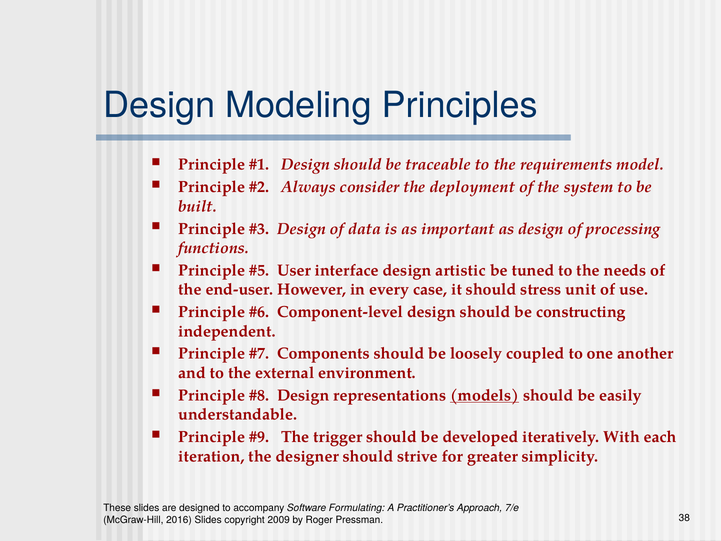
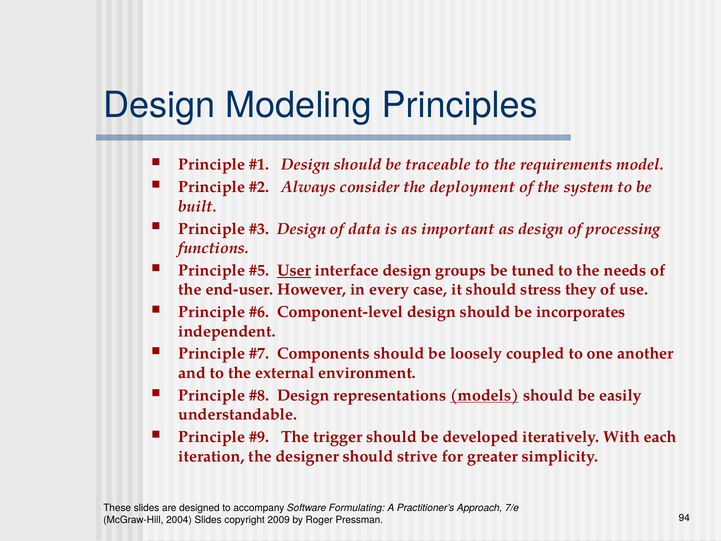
User underline: none -> present (294, 270)
artistic: artistic -> groups (461, 270)
unit: unit -> they (581, 289)
constructing: constructing -> incorporates (581, 312)
2016: 2016 -> 2004 (179, 520)
38: 38 -> 94 (684, 518)
